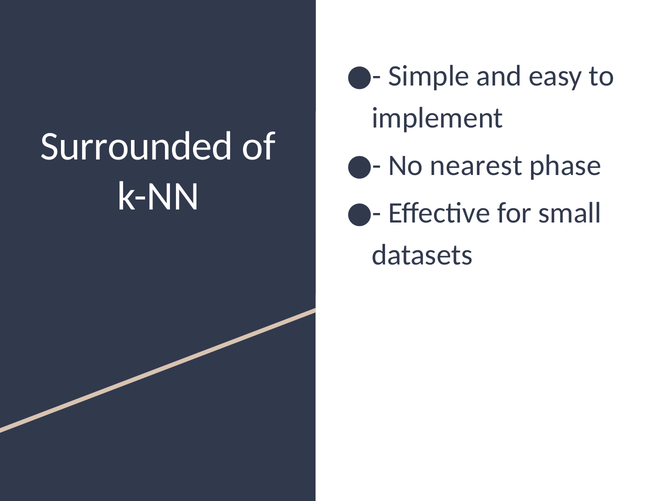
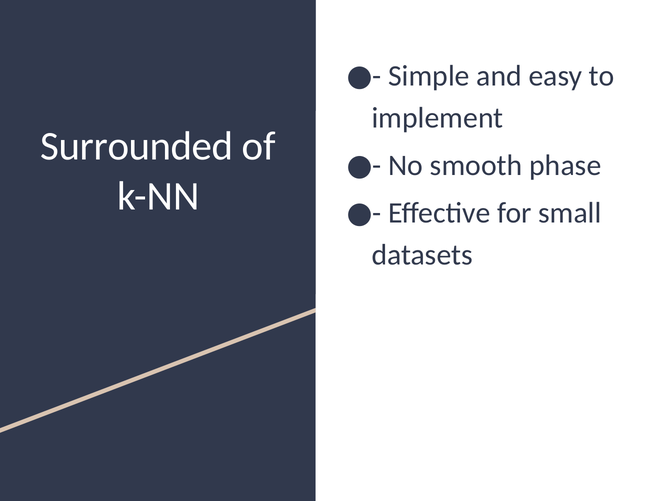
nearest: nearest -> smooth (476, 166)
